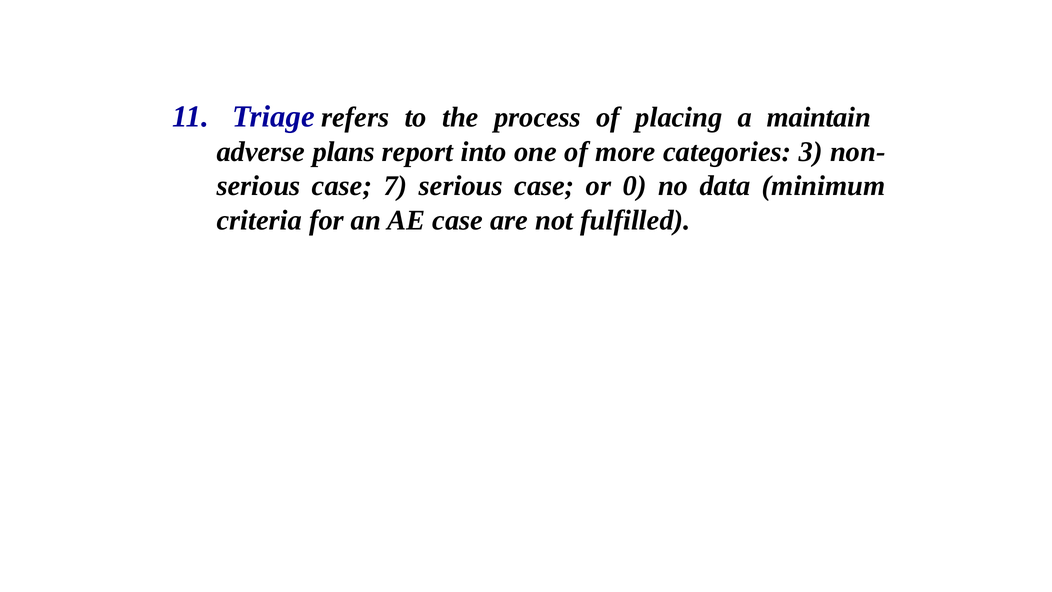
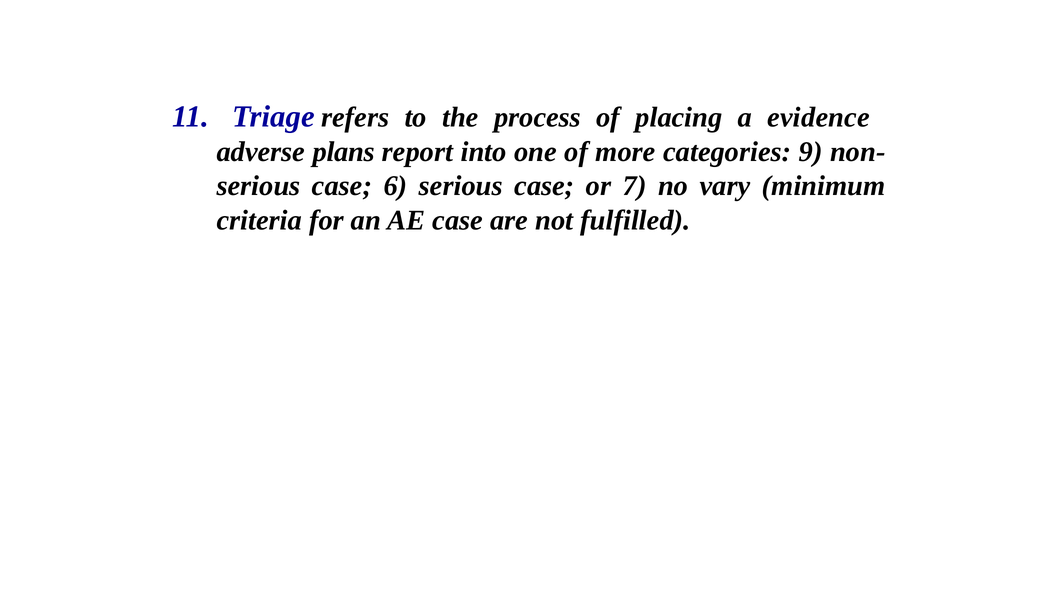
maintain: maintain -> evidence (819, 117)
3: 3 -> 9 (811, 152)
7: 7 -> 6 (395, 186)
0: 0 -> 7 (635, 186)
data: data -> vary (725, 186)
